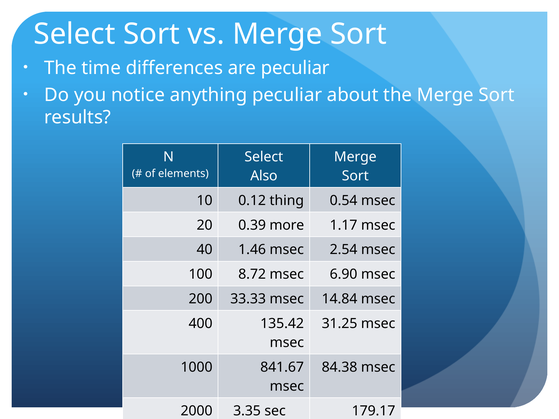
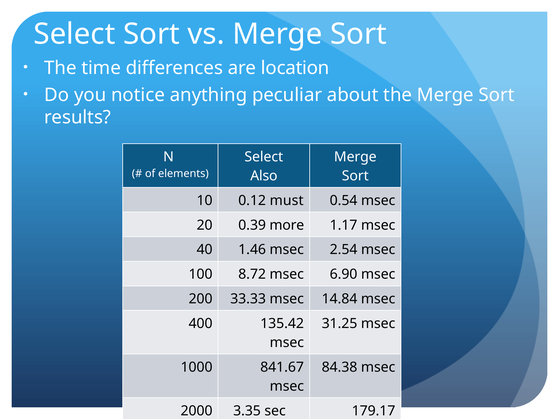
are peculiar: peculiar -> location (295, 68)
thing: thing -> must (287, 201)
